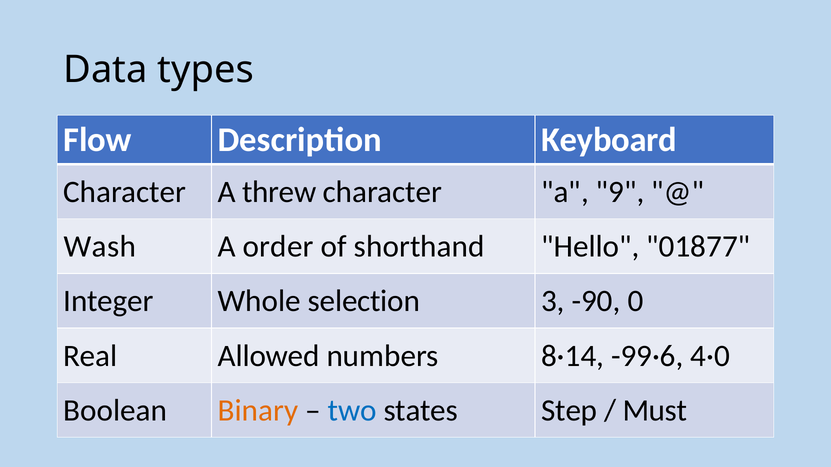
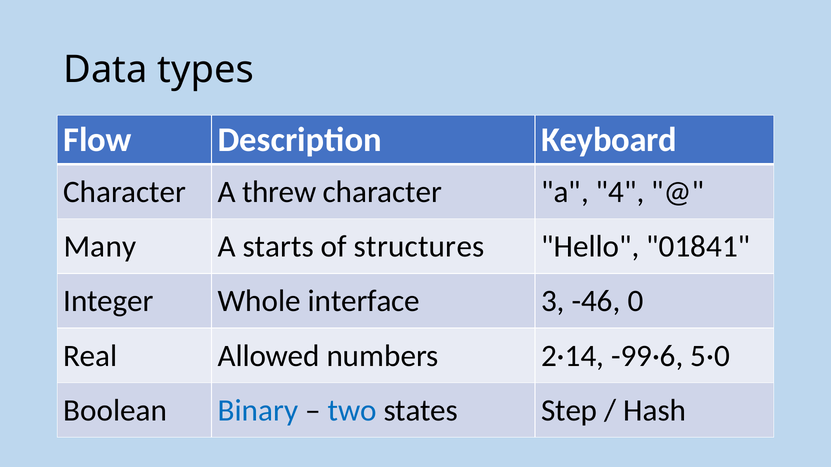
9: 9 -> 4 (620, 192)
Wash: Wash -> Many (100, 247)
order: order -> starts (278, 247)
shorthand: shorthand -> structures (419, 247)
01877: 01877 -> 01841 (698, 247)
selection: selection -> interface (364, 301)
-90: -90 -> -46 (596, 301)
8·14: 8·14 -> 2·14 (573, 356)
4·0: 4·0 -> 5·0 (710, 356)
Binary colour: orange -> blue (258, 411)
Must: Must -> Hash (655, 411)
